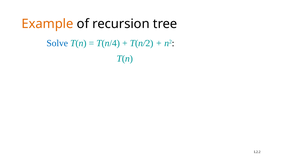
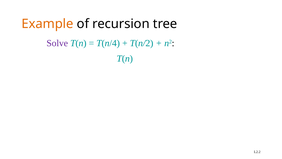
Solve colour: blue -> purple (57, 43)
